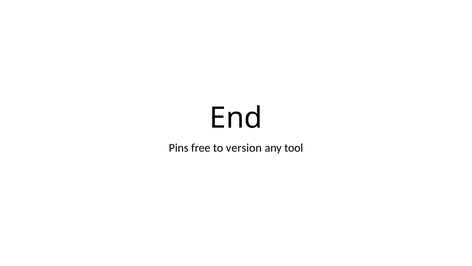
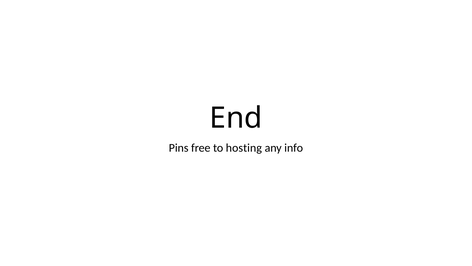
version: version -> hosting (244, 148)
tool: tool -> info (294, 148)
